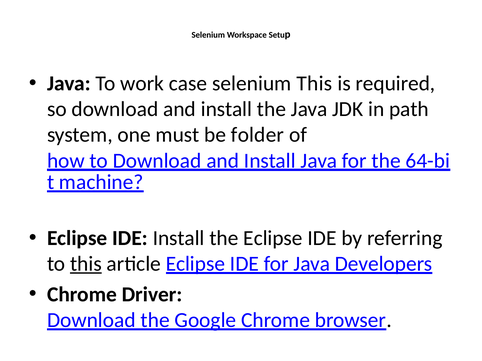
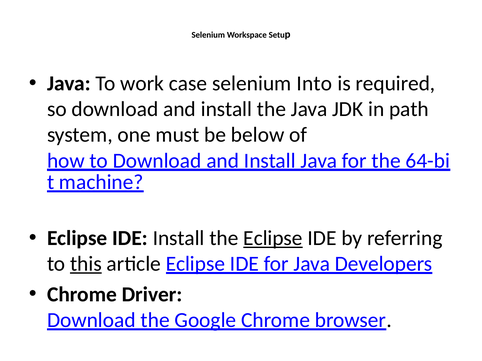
selenium This: This -> Into (314, 84)
folder: folder -> below (258, 135)
Eclipse underline: none -> present (273, 239)
